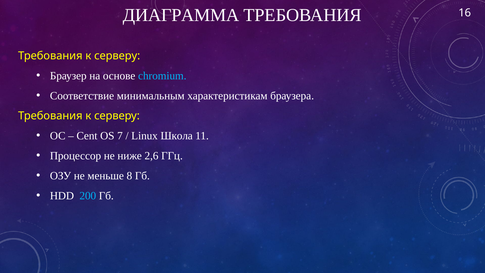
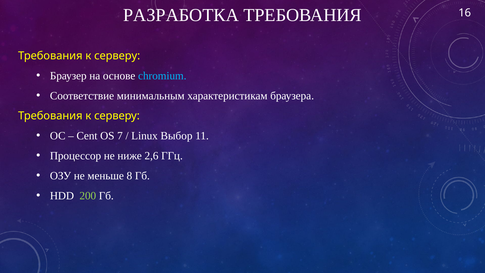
ДИАГРАММА: ДИАГРАММА -> РАЗРАБОТКА (181, 15)
Школа: Школа -> Выбор (177, 136)
200 colour: light blue -> light green (88, 196)
